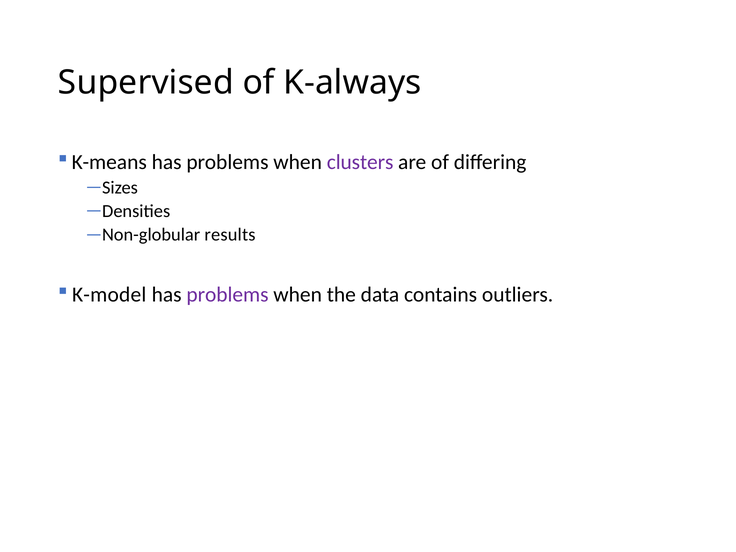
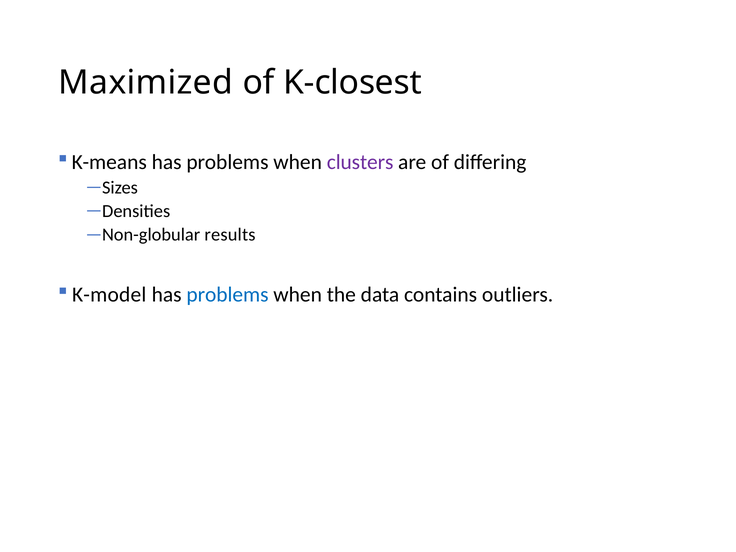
Supervised: Supervised -> Maximized (146, 83)
K-always: K-always -> K-closest (353, 83)
problems colour: purple -> blue (228, 295)
